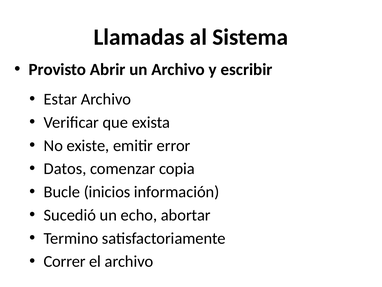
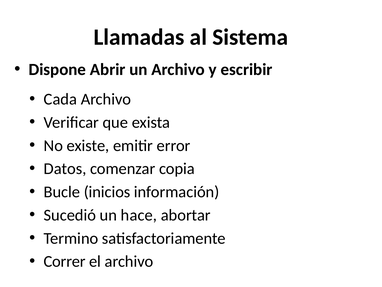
Provisto: Provisto -> Dispone (57, 69)
Estar: Estar -> Cada (60, 99)
echo: echo -> hace (139, 215)
